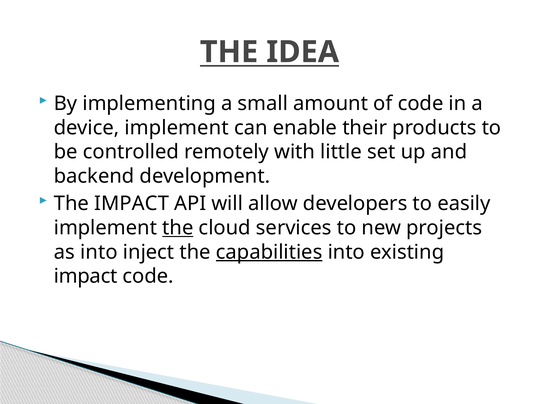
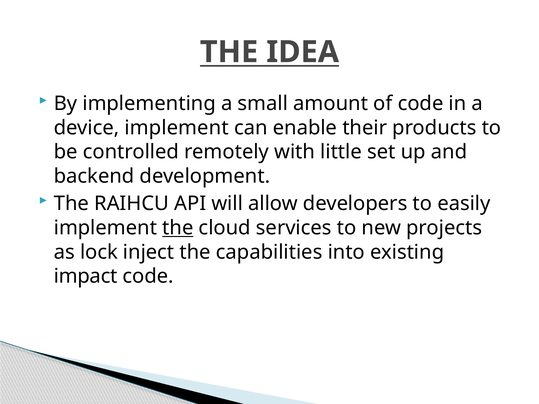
The IMPACT: IMPACT -> RAIHCU (132, 204)
as into: into -> lock (99, 252)
capabilities underline: present -> none (269, 252)
